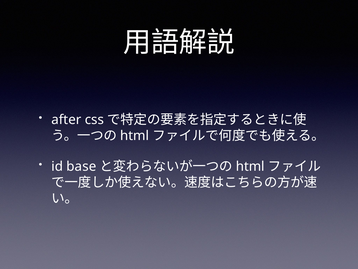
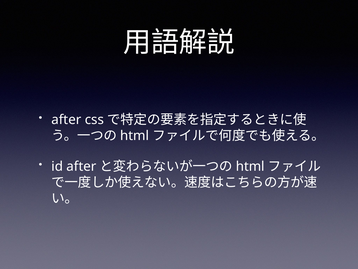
id base: base -> after (81, 166)
